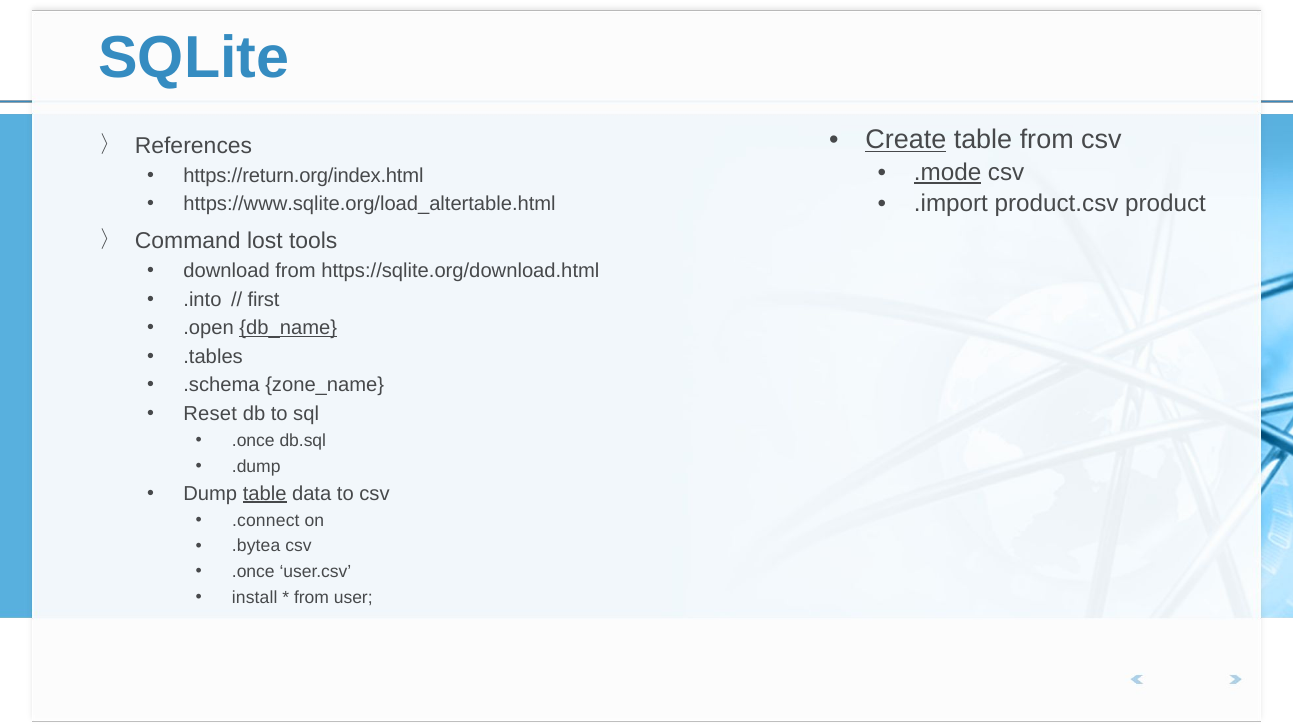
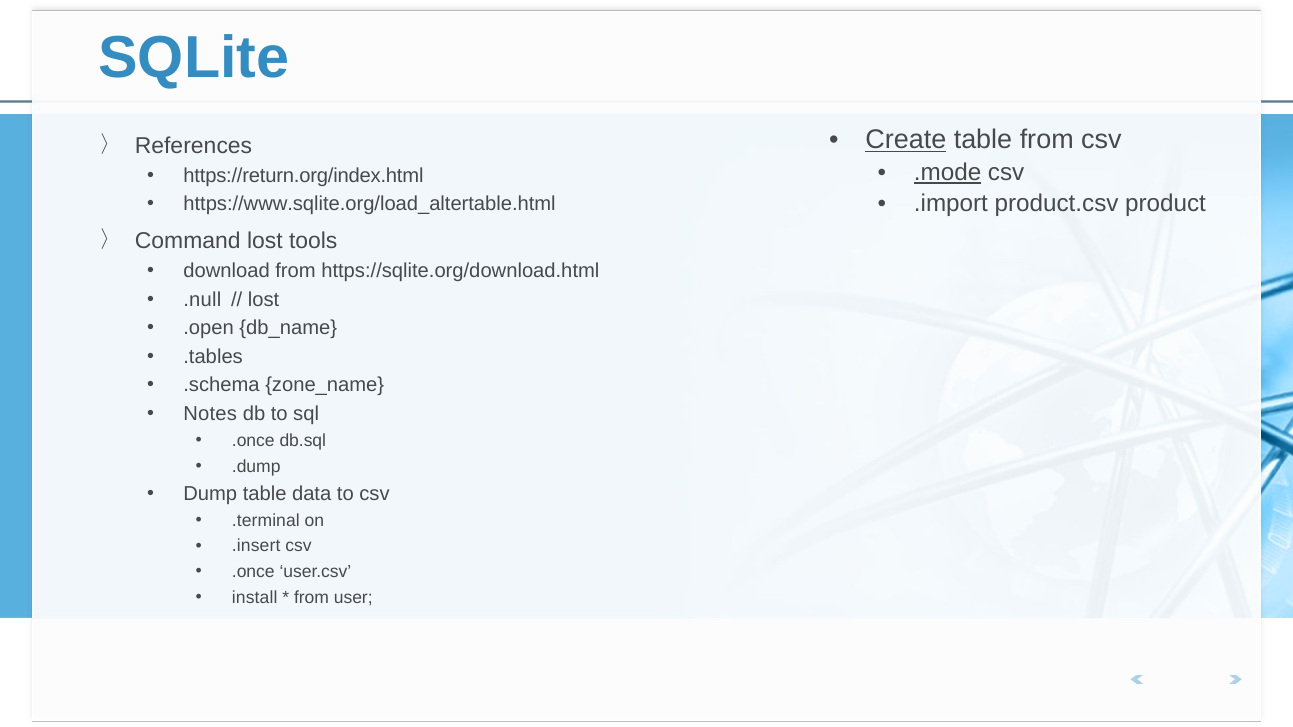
.into: .into -> .null (202, 299)
first: first -> lost (264, 299)
db_name underline: present -> none (288, 328)
Reset: Reset -> Notes (210, 414)
table underline: present -> none (265, 494)
.connect: .connect -> .terminal (266, 521)
.bytea: .bytea -> .insert (256, 546)
